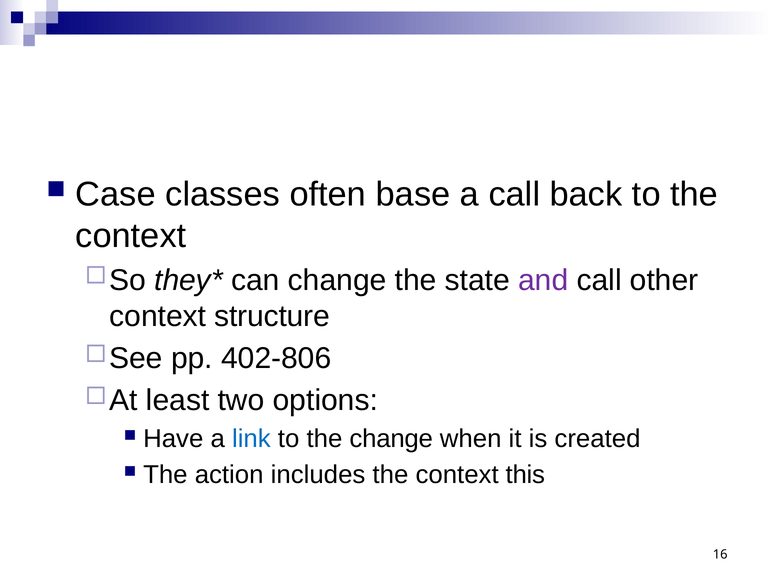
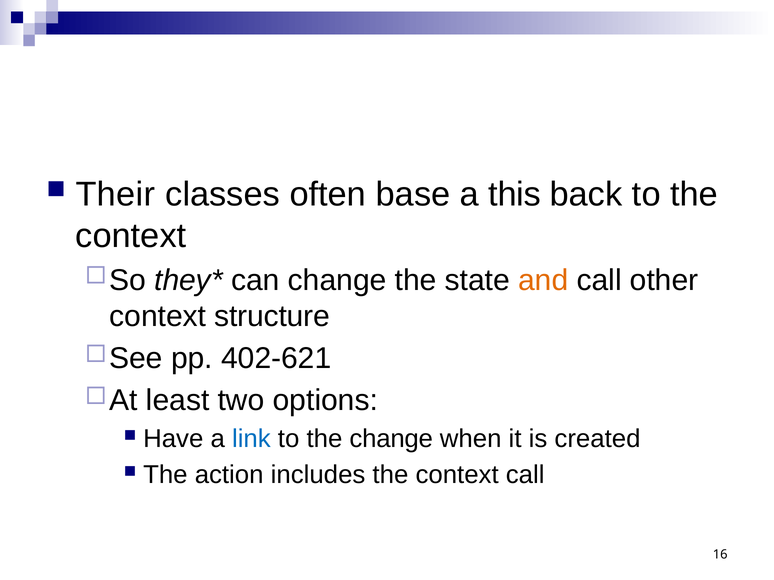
Case: Case -> Their (115, 195)
a call: call -> this (515, 195)
and colour: purple -> orange (543, 280)
402-806: 402-806 -> 402-621 (276, 359)
context this: this -> call (525, 475)
